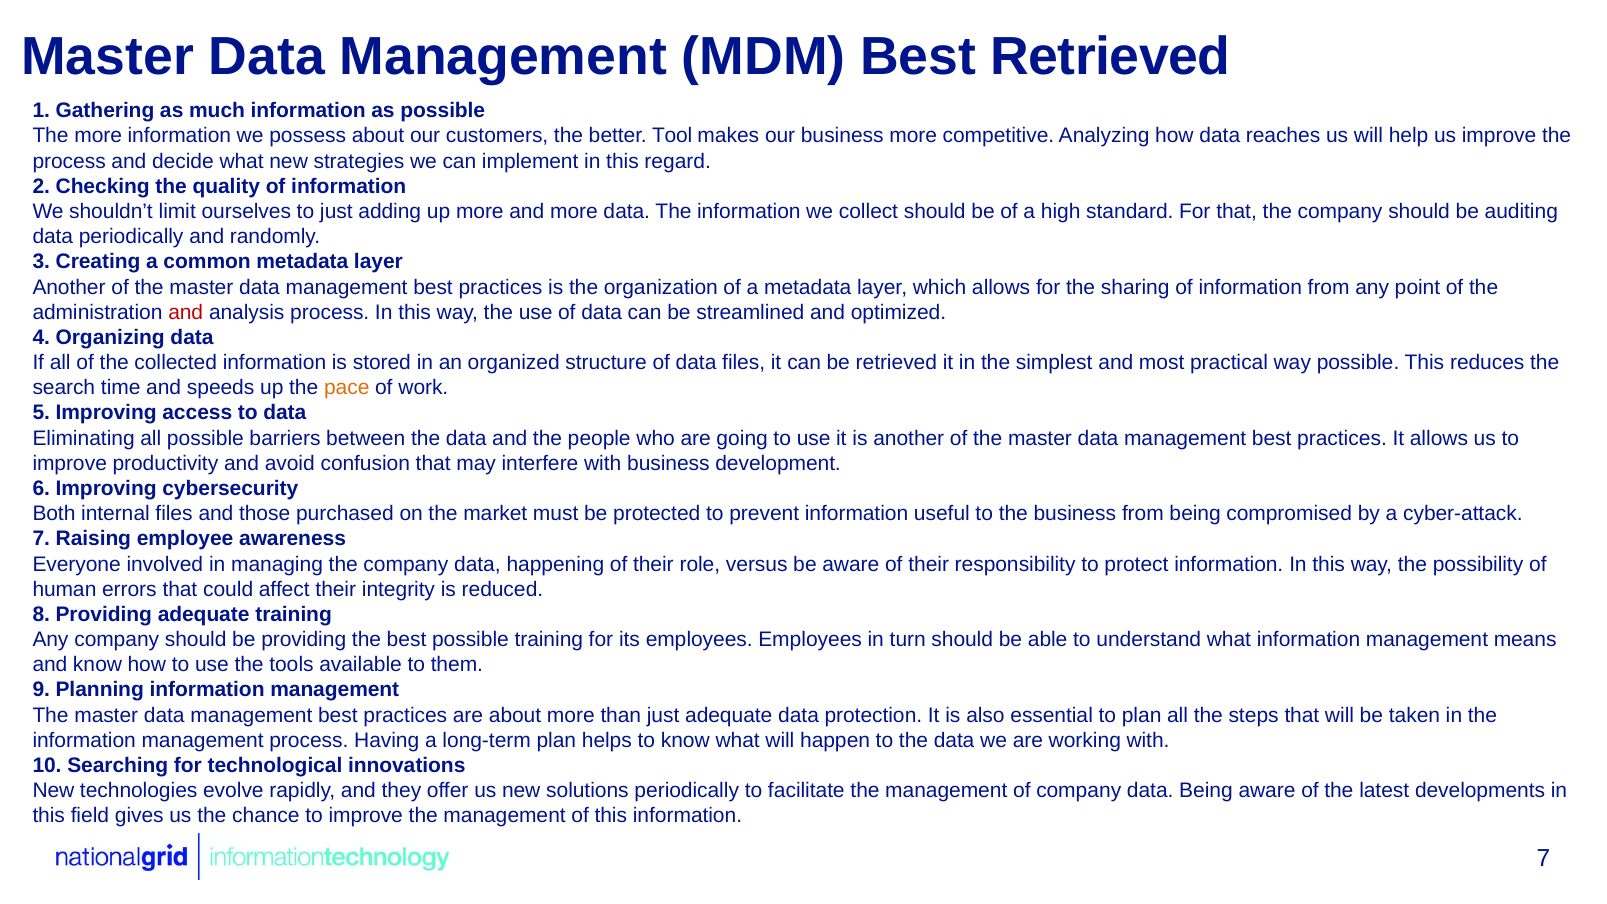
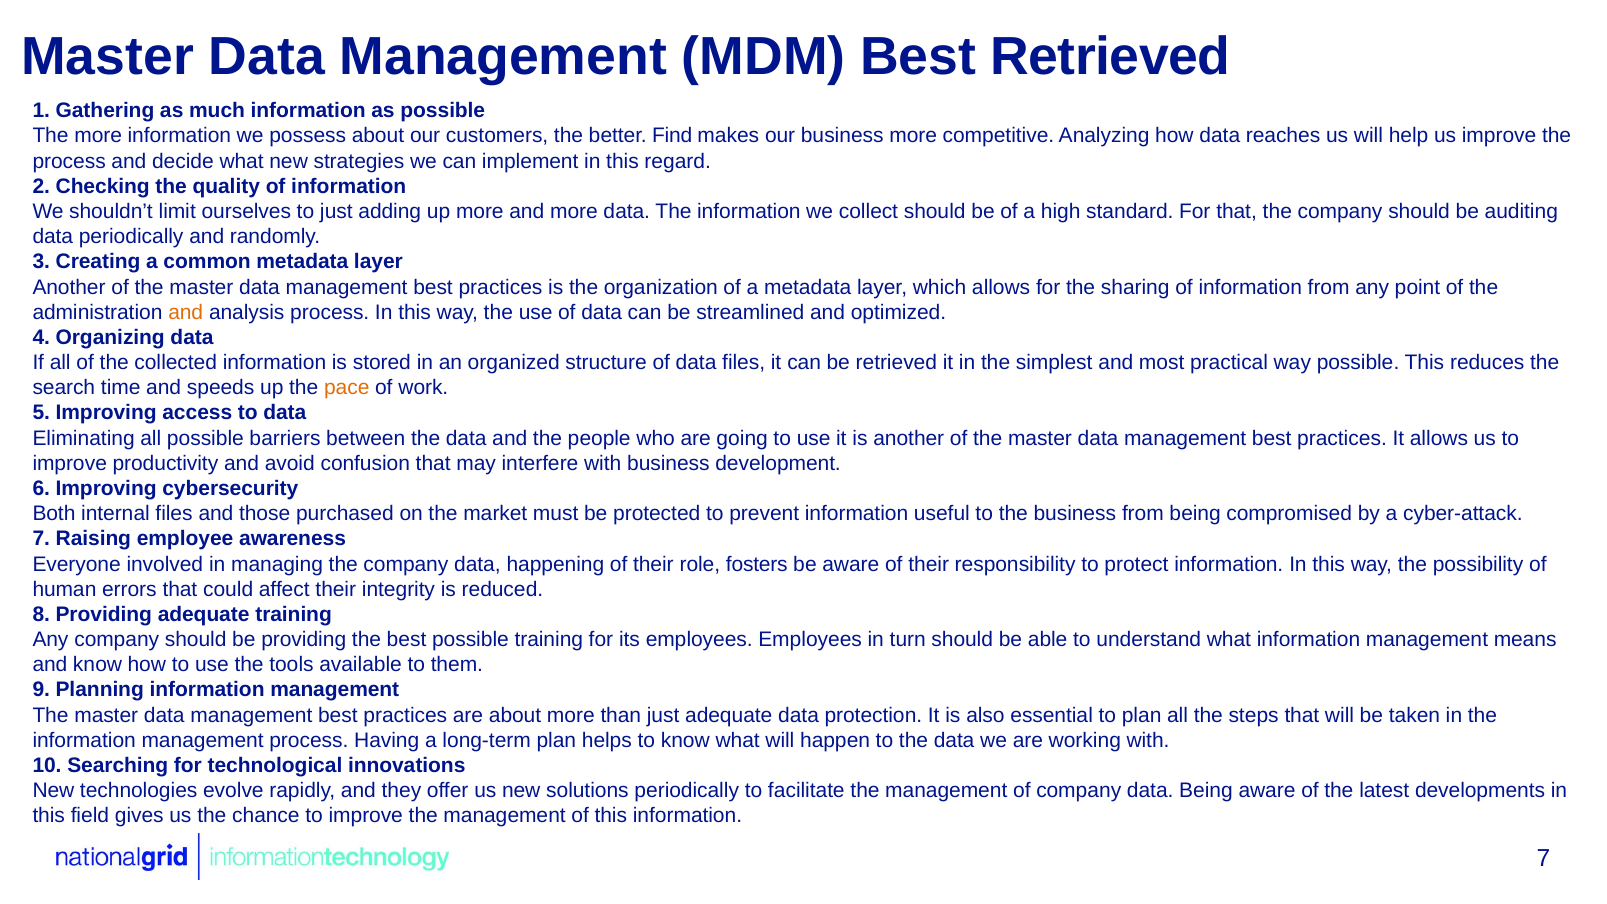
Tool: Tool -> Find (672, 136)
and colour: red -> orange (186, 312)
versus: versus -> fosters (757, 564)
